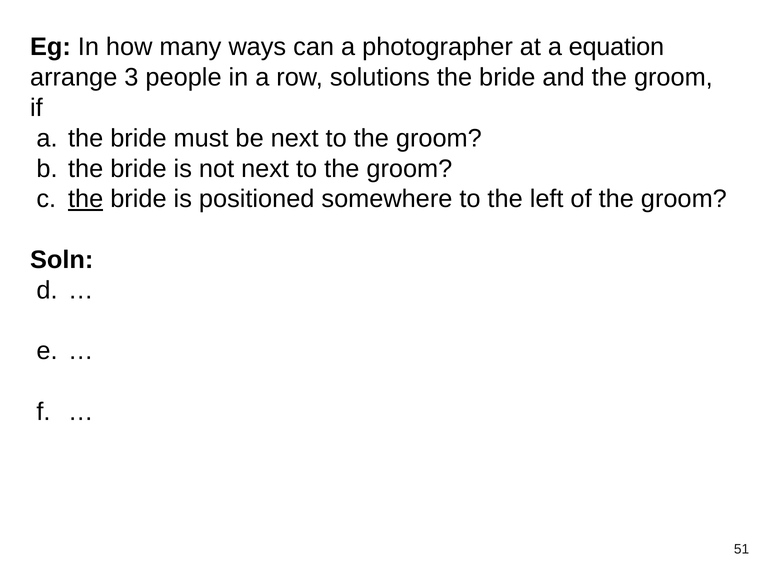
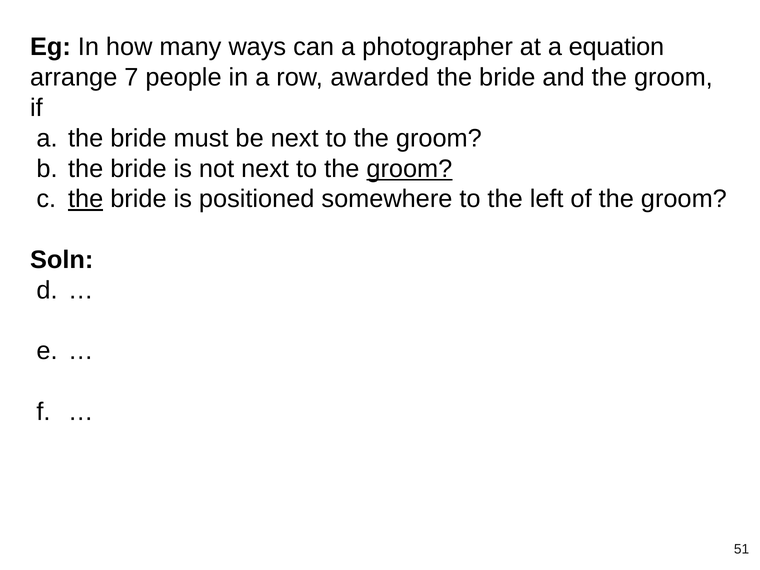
3: 3 -> 7 (131, 78)
solutions: solutions -> awarded (380, 78)
groom underline: none -> present (409, 169)
